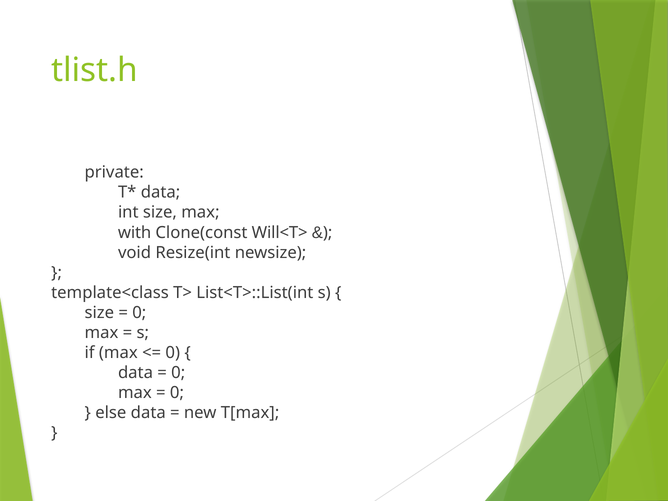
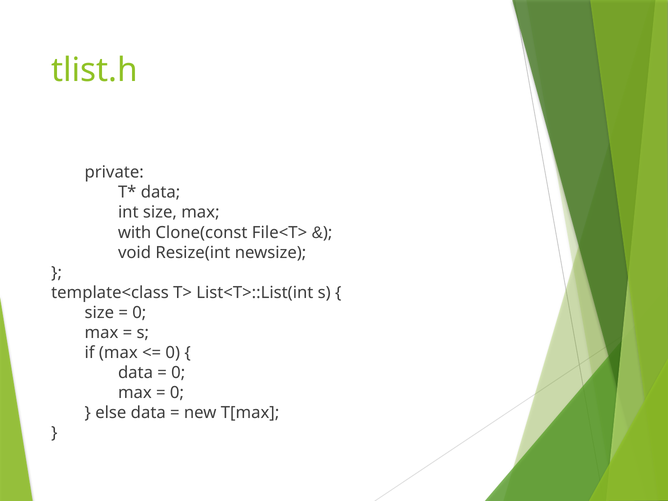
Will<T>: Will<T> -> File<T> (280, 232)
